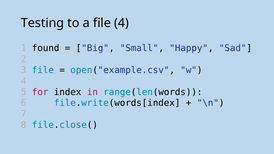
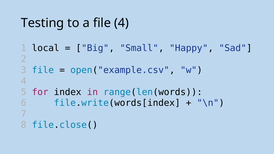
found: found -> local (46, 48)
